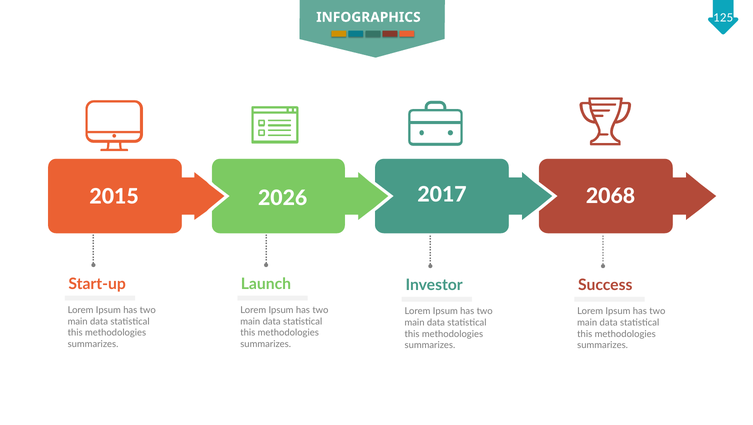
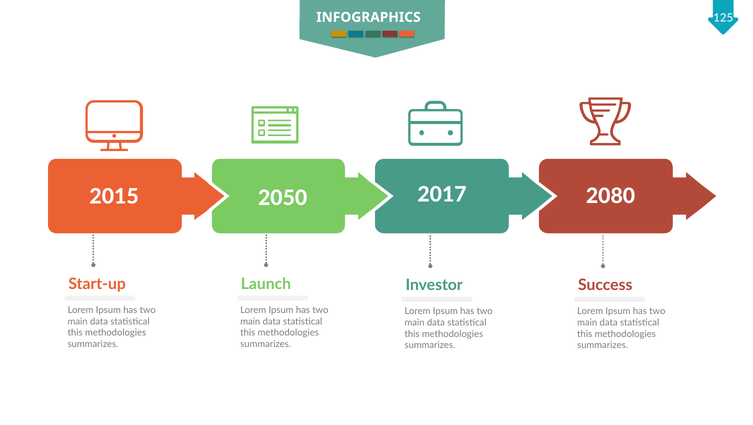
2026: 2026 -> 2050 (283, 198)
2068: 2068 -> 2080 (611, 196)
